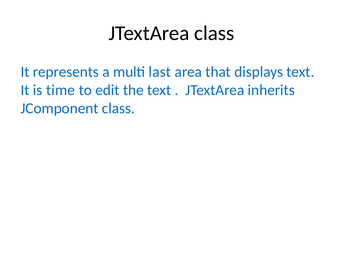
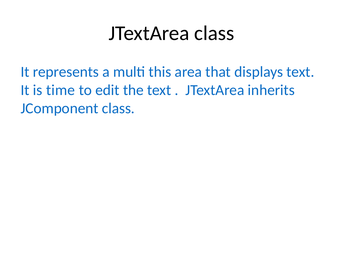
last: last -> this (160, 72)
